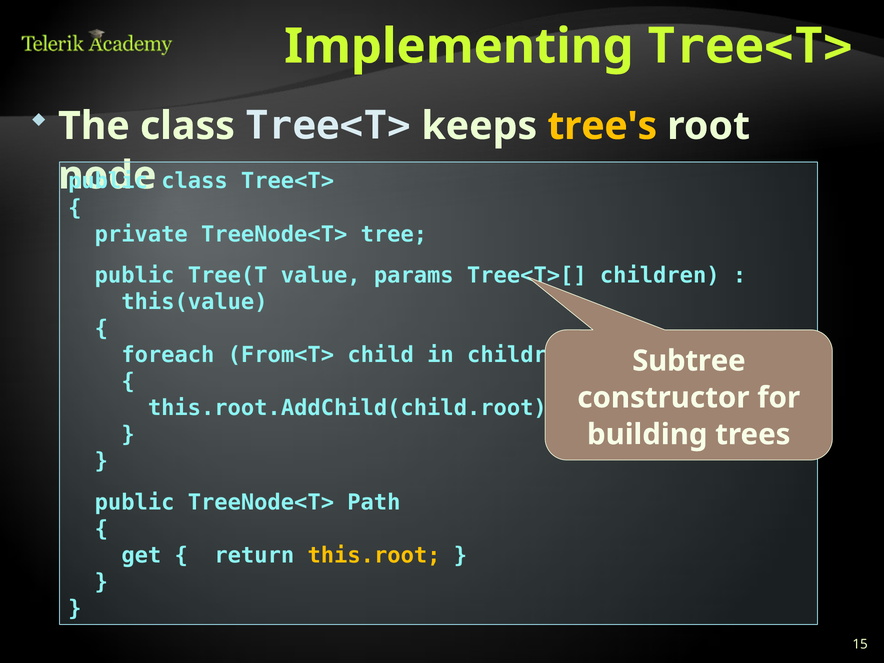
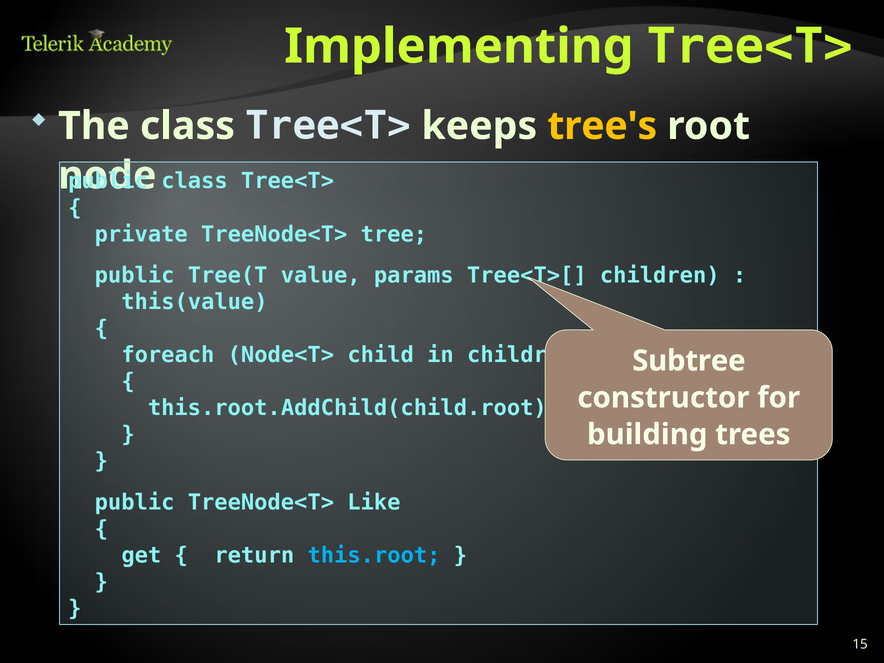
From<T>: From<T> -> Node<T> (281, 355)
Path: Path -> Like (374, 502)
this.root colour: yellow -> light blue (374, 555)
